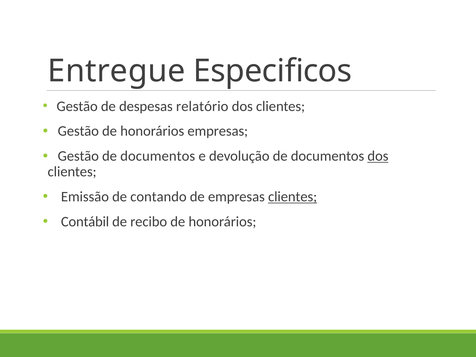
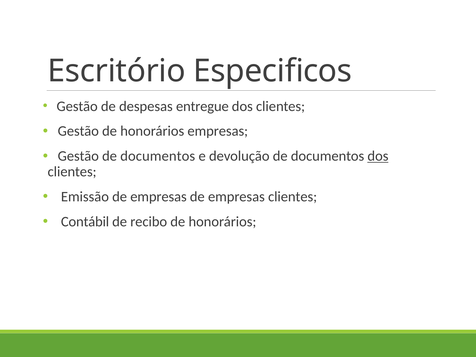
Entregue: Entregue -> Escritório (117, 71)
relatório: relatório -> entregue (202, 106)
Emissão de contando: contando -> empresas (158, 197)
clientes underline: present -> none (293, 197)
